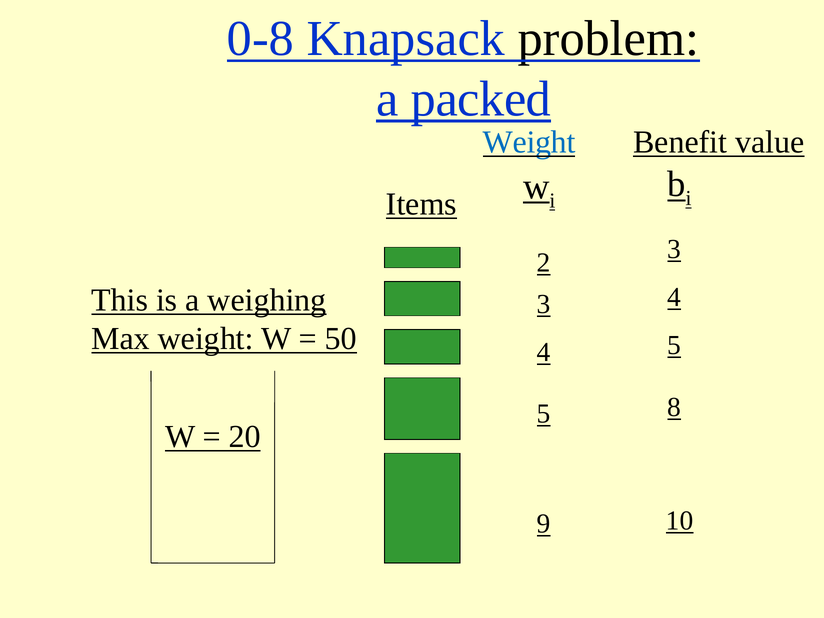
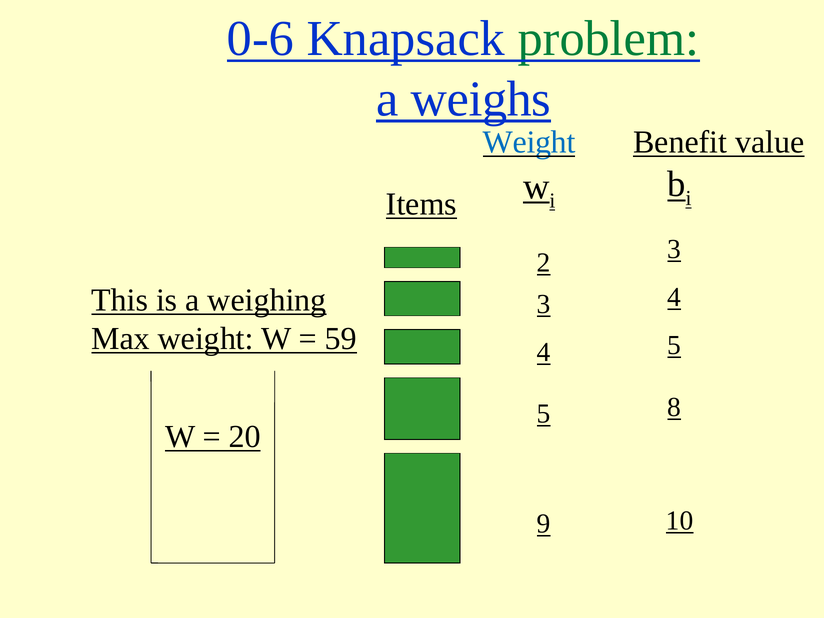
0-8: 0-8 -> 0-6 (261, 39)
problem colour: black -> green (608, 39)
packed: packed -> weighs (481, 99)
50: 50 -> 59 (341, 339)
